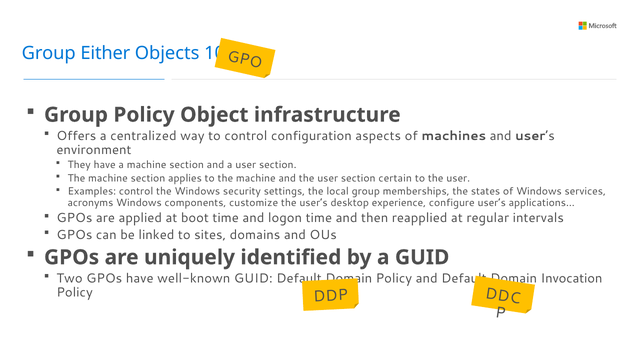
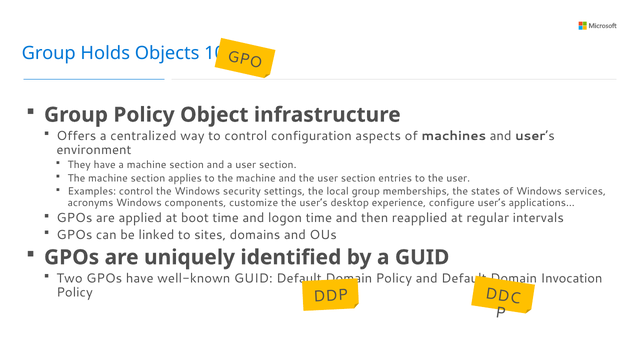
Either: Either -> Holds (105, 53)
certain: certain -> entries (395, 178)
